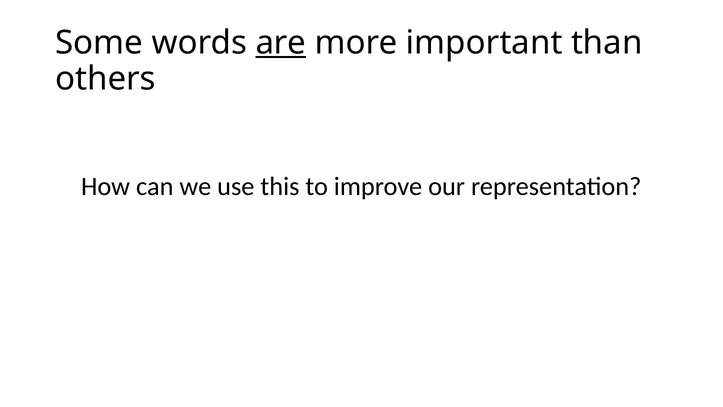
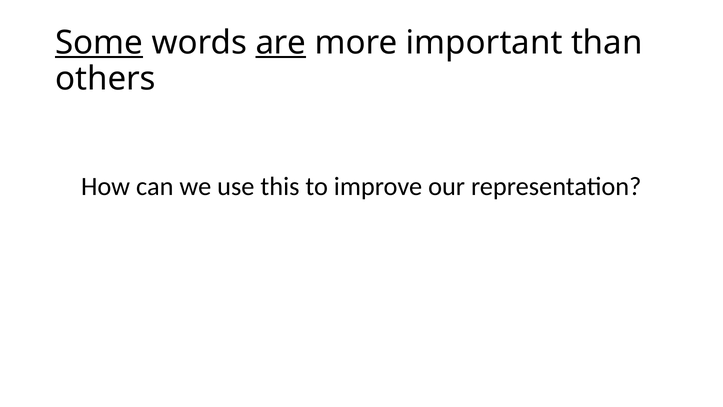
Some underline: none -> present (99, 43)
